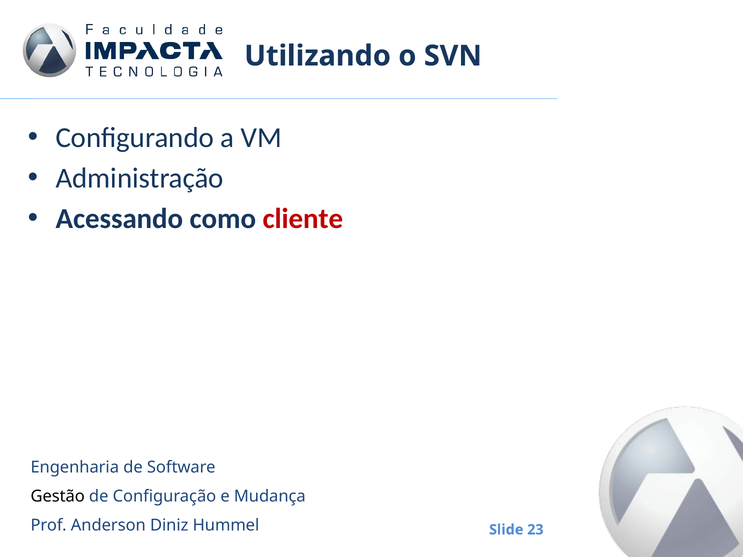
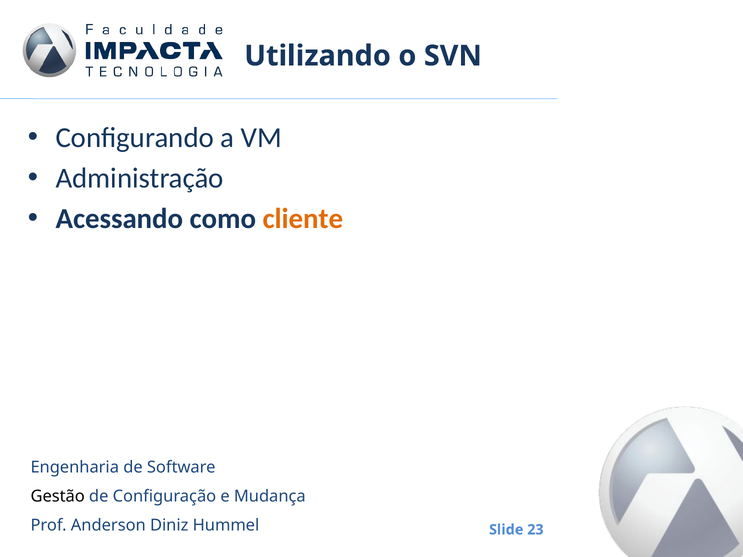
cliente colour: red -> orange (303, 219)
